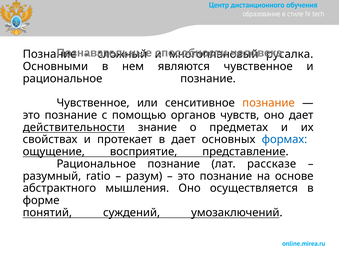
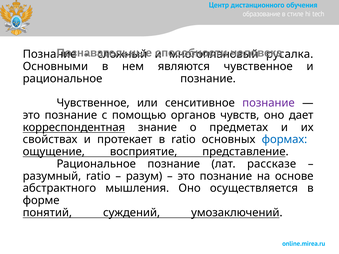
познание colour: orange -> purple (269, 103)
действительности: действительности -> корреспондентная (74, 127)
в дает: дает -> ratio (183, 140)
